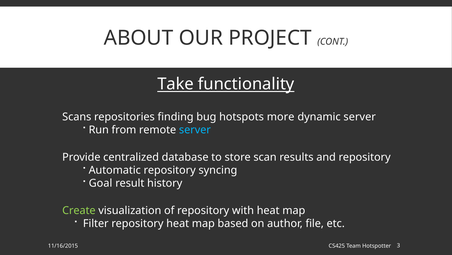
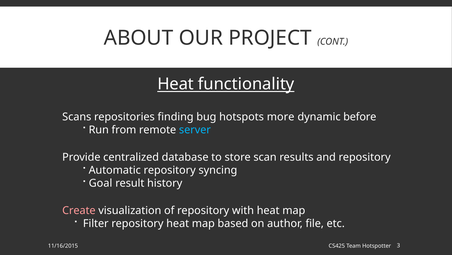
Take: Take -> Heat (176, 84)
dynamic server: server -> before (360, 116)
Create colour: light green -> pink (79, 210)
